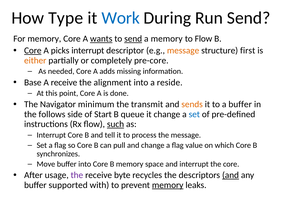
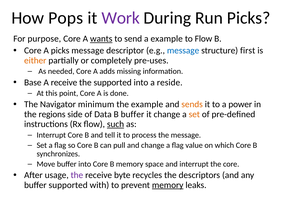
Type: Type -> Pops (66, 18)
Work colour: blue -> purple (121, 18)
Run Send: Send -> Picks (249, 18)
For memory: memory -> purpose (44, 39)
send underline: present -> none (133, 39)
a memory: memory -> example (167, 39)
Core underline: present -> none (33, 51)
picks interrupt: interrupt -> message (88, 51)
message colour: orange -> blue (183, 51)
pre-core: pre-core -> pre-uses (151, 60)
the alignment: alignment -> supported (113, 82)
the transmit: transmit -> example (147, 104)
a buffer: buffer -> power (240, 104)
follows: follows -> regions (52, 114)
Start: Start -> Data (103, 114)
B queue: queue -> buffer (132, 114)
set colour: blue -> orange (194, 114)
and underline: present -> none (231, 175)
